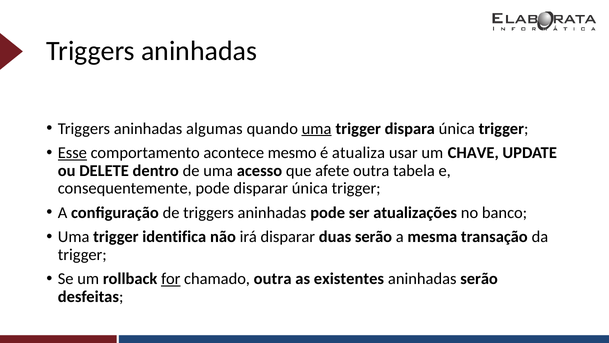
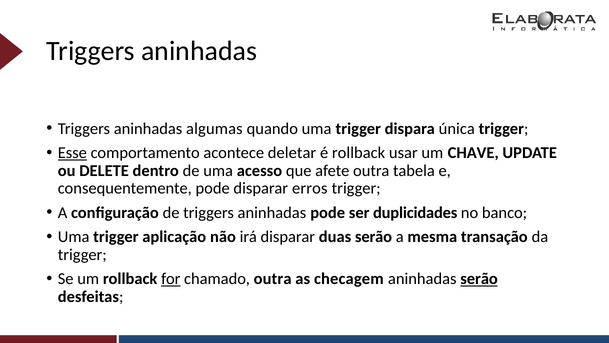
uma underline: present -> none (317, 128)
mesmo: mesmo -> deletar (292, 153)
é atualiza: atualiza -> rollback (359, 153)
disparar única: única -> erros (310, 188)
atualizações: atualizações -> duplicidades (415, 212)
identifica: identifica -> aplicação (174, 236)
existentes: existentes -> checagem (349, 278)
serão underline: none -> present (479, 278)
